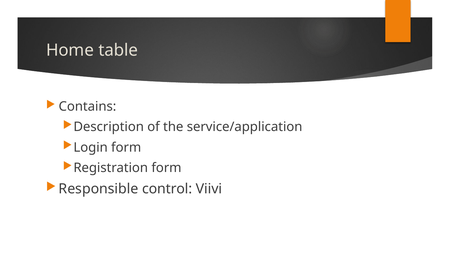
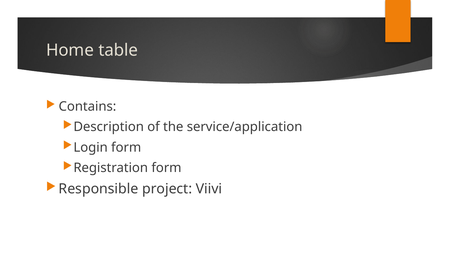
control: control -> project (167, 189)
